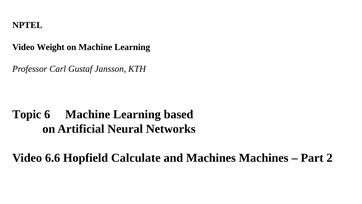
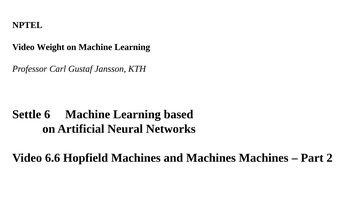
Topic: Topic -> Settle (27, 114)
Hopfield Calculate: Calculate -> Machines (136, 158)
